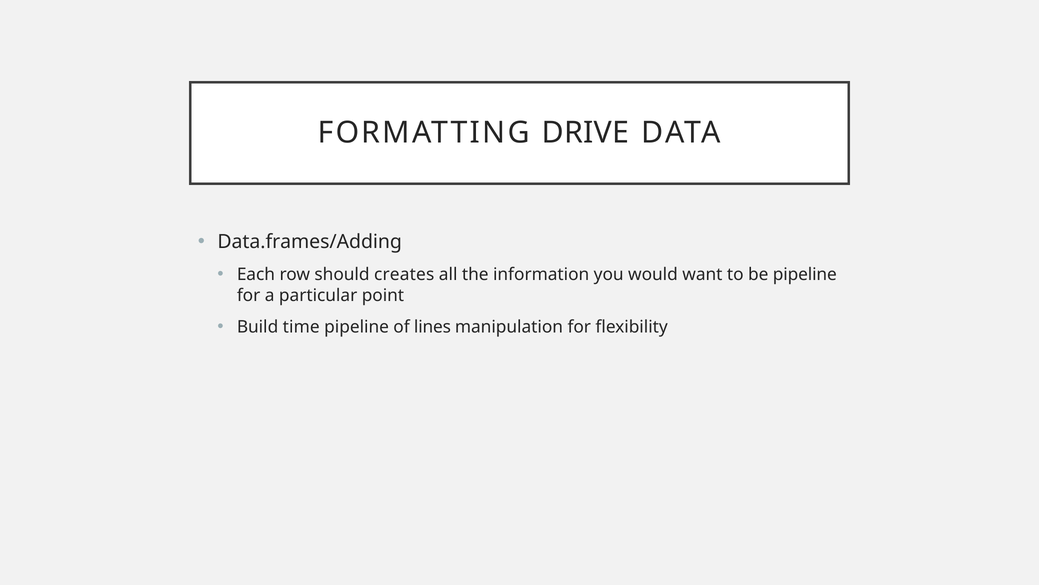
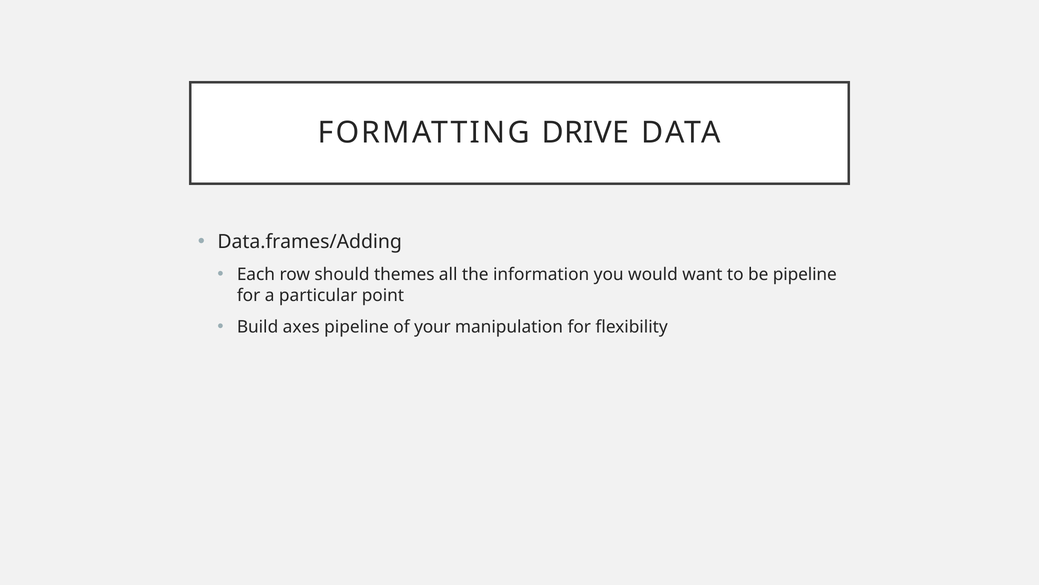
creates: creates -> themes (404, 275)
time: time -> axes (301, 327)
lines: lines -> your (432, 327)
